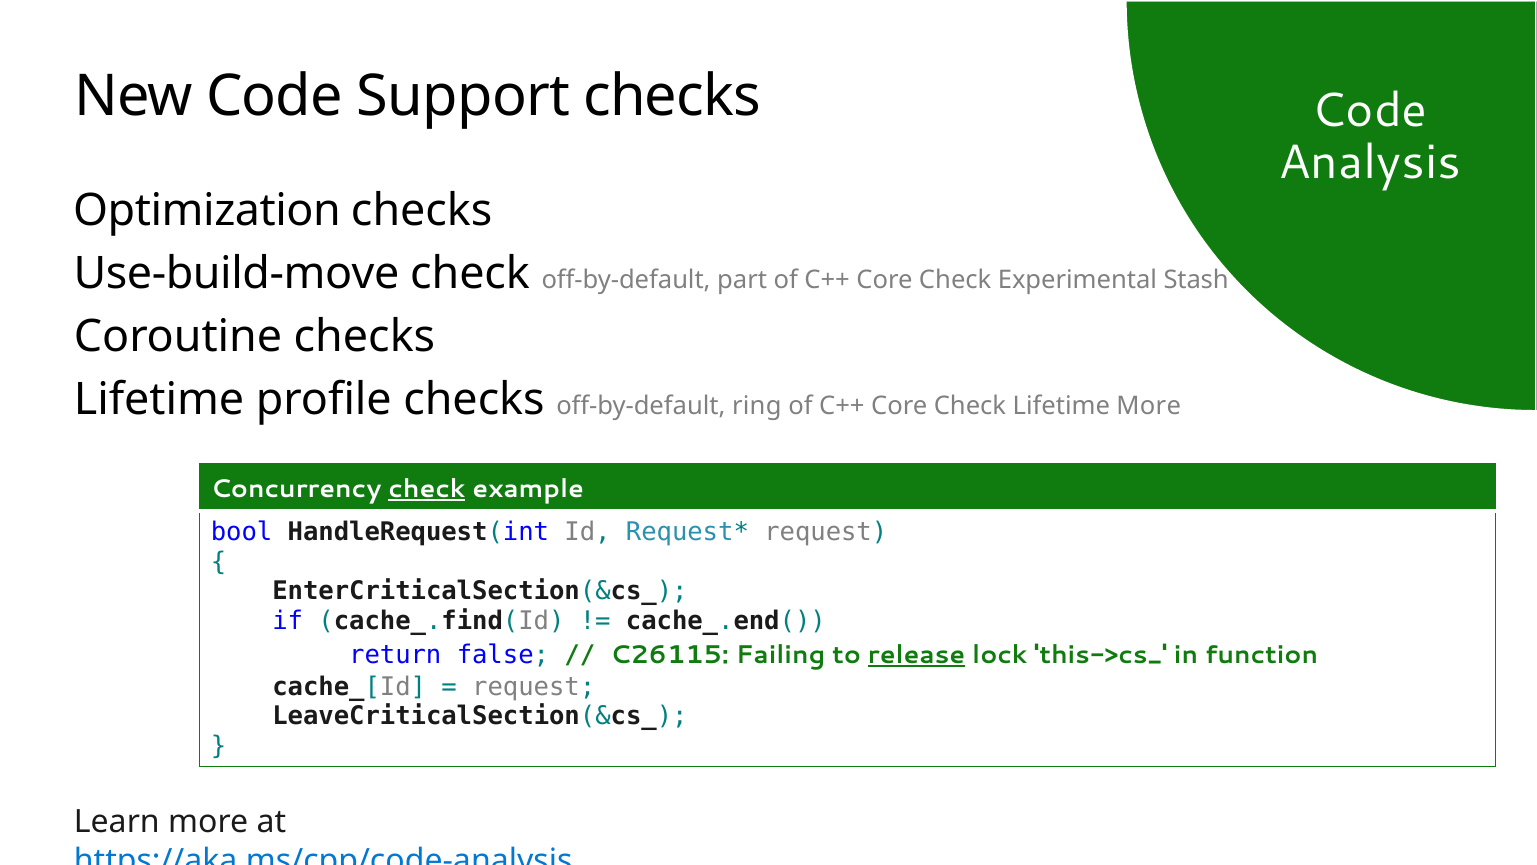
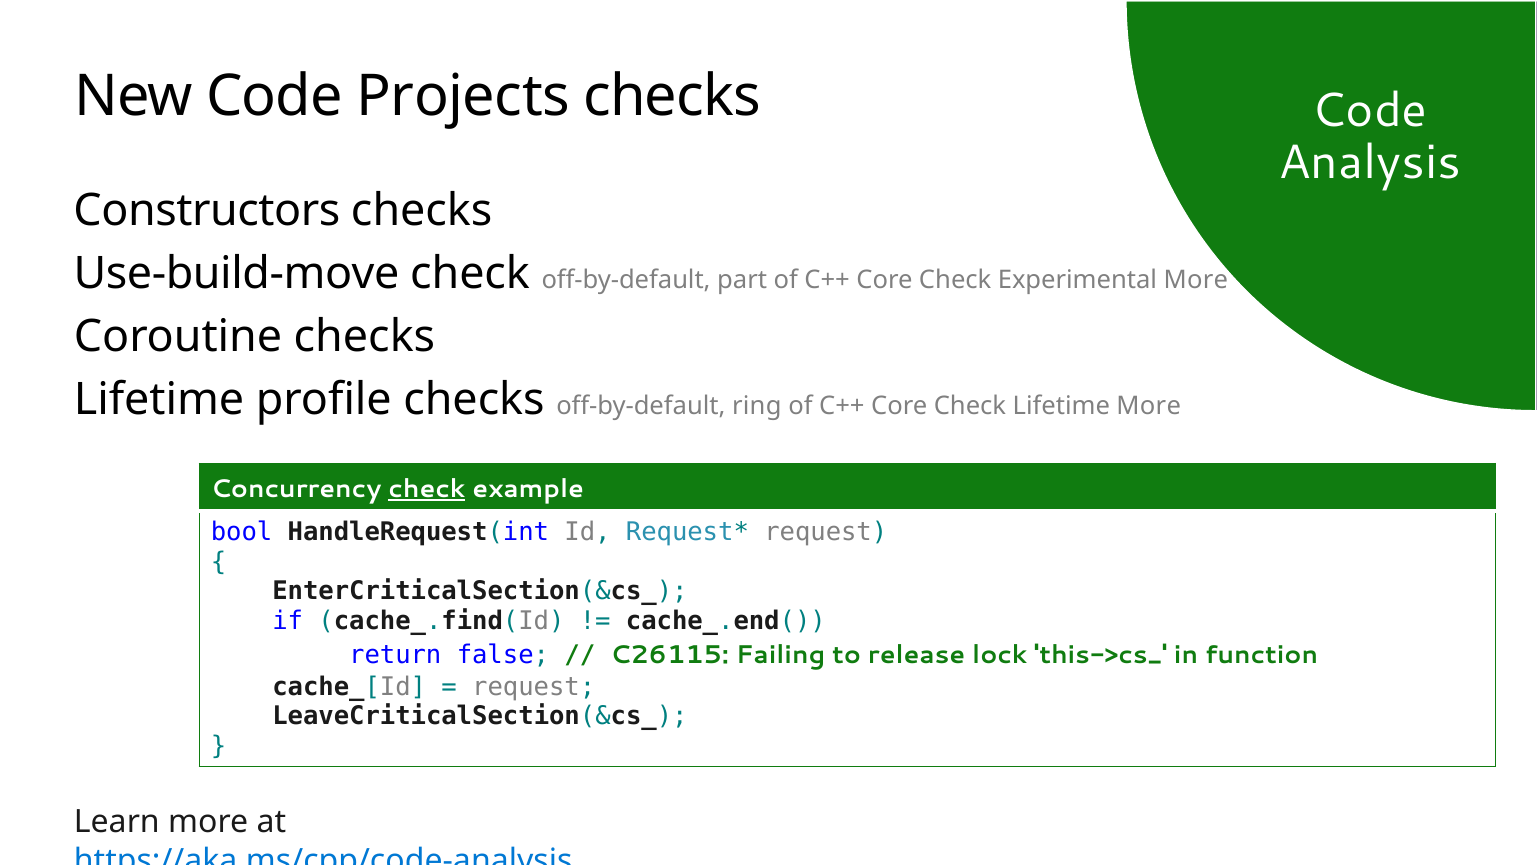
Support: Support -> Projects (463, 96)
Optimization: Optimization -> Constructors (207, 211)
Experimental Stash: Stash -> More (1196, 280)
release underline: present -> none (917, 655)
